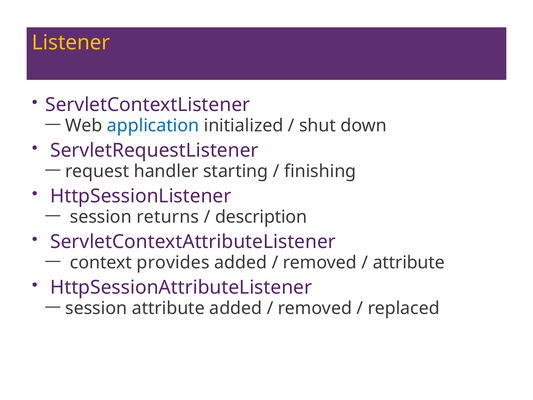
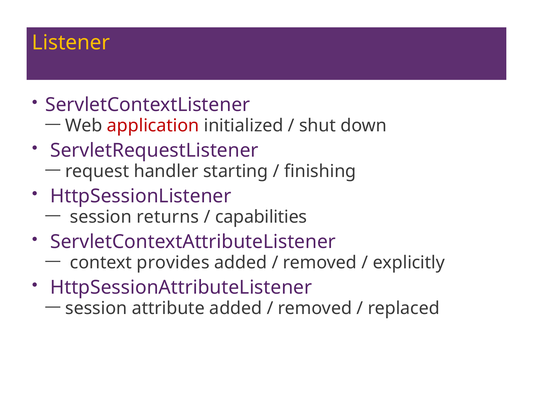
application colour: blue -> red (153, 126)
description: description -> capabilities (261, 217)
attribute: attribute -> explicitly (409, 263)
